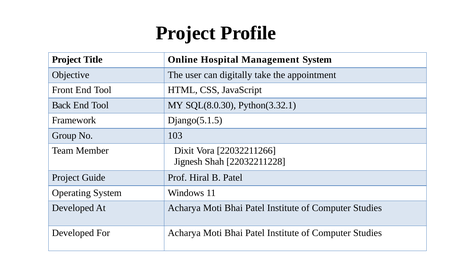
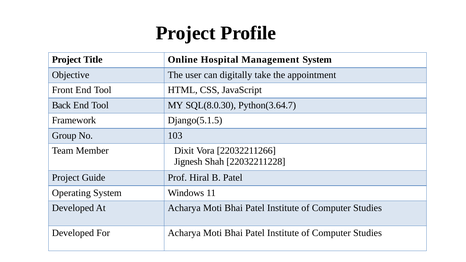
Python(3.32.1: Python(3.32.1 -> Python(3.64.7 (267, 105)
